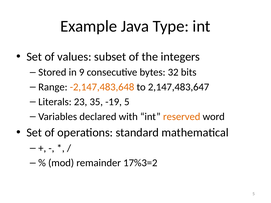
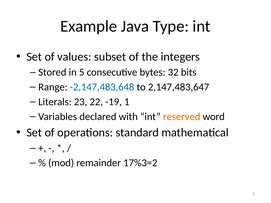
in 9: 9 -> 5 (82, 72)
-2,147,483,648 colour: orange -> blue (102, 87)
35: 35 -> 22 (96, 102)
-19 5: 5 -> 1 (127, 102)
